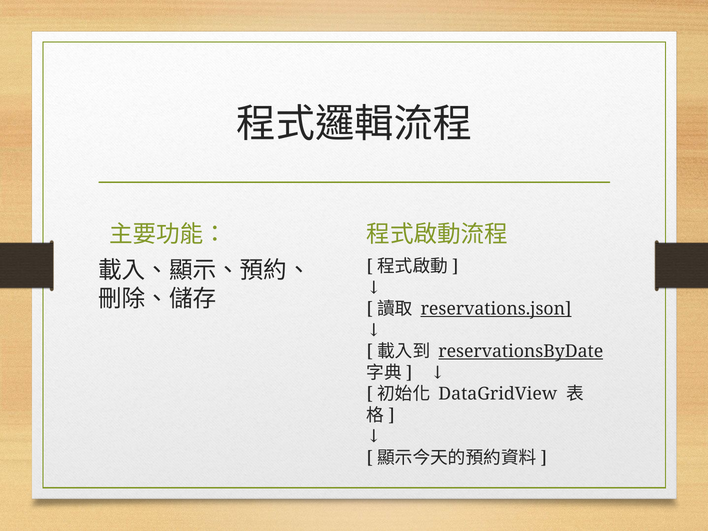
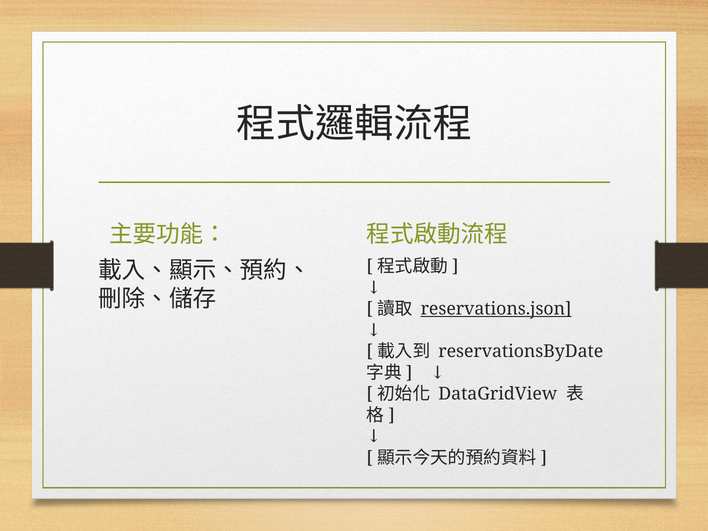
reservationsByDate underline: present -> none (521, 351)
